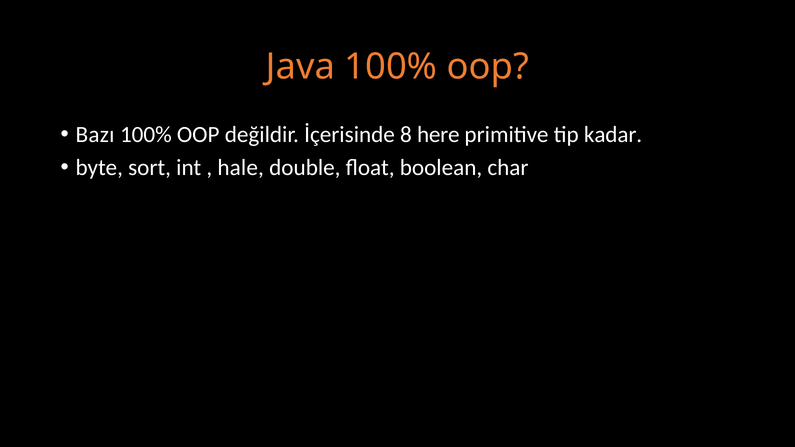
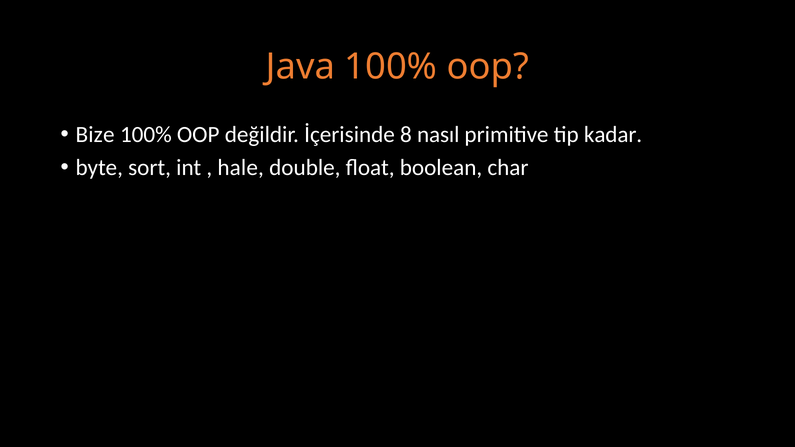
Bazı: Bazı -> Bize (95, 134)
here: here -> nasıl (438, 134)
